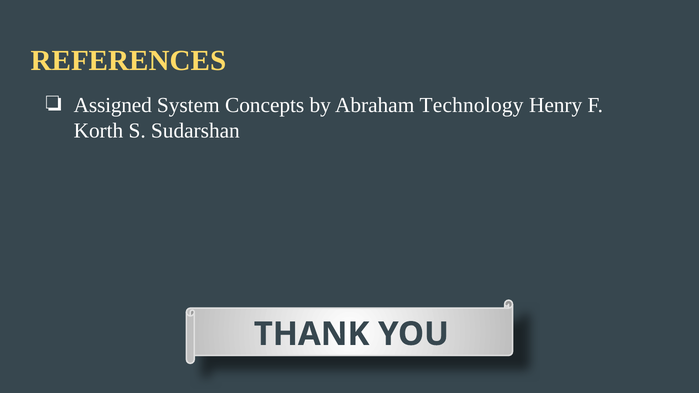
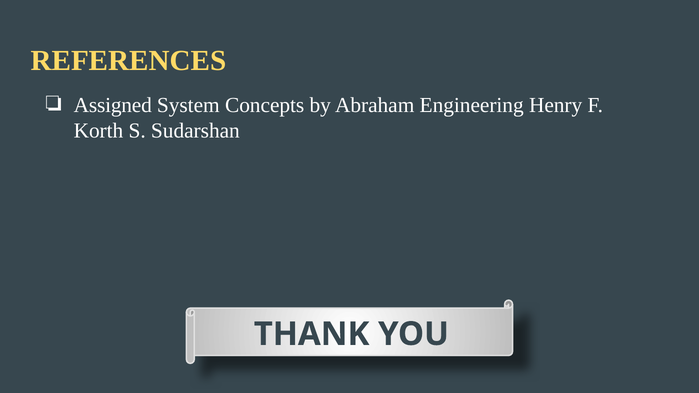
Technology: Technology -> Engineering (472, 105)
